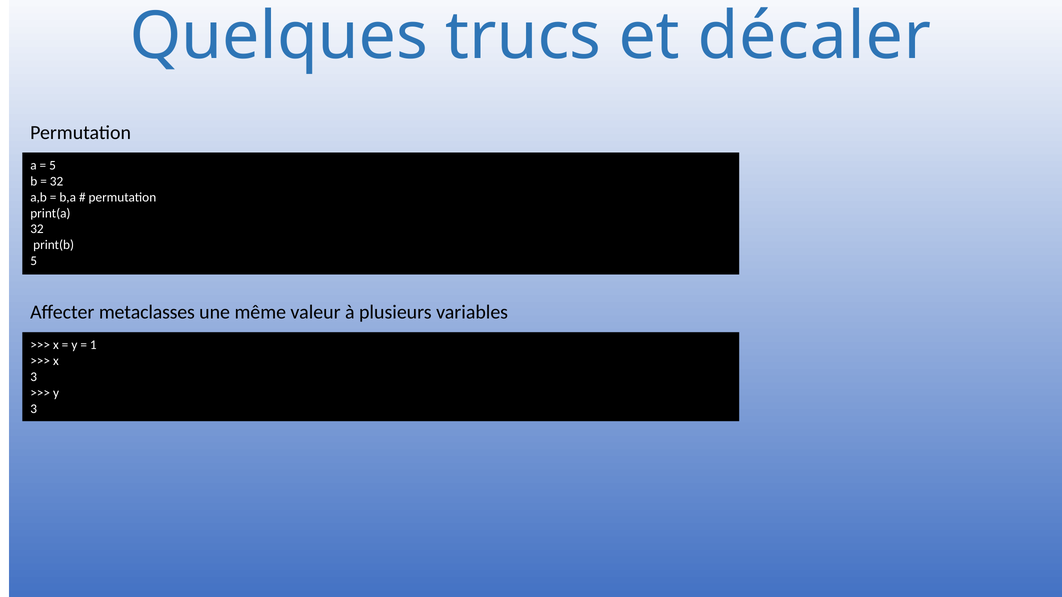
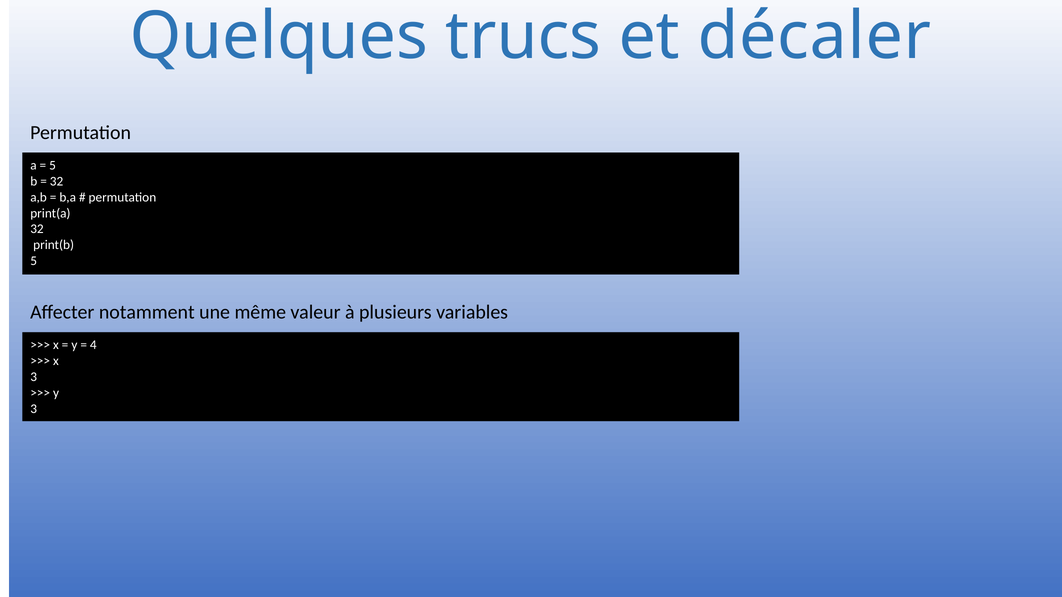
metaclasses: metaclasses -> notamment (147, 313)
1: 1 -> 4 (93, 345)
